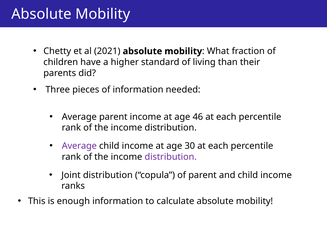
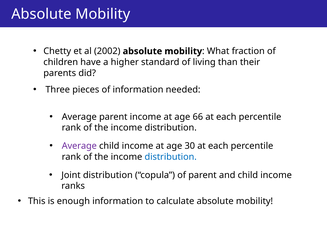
2021: 2021 -> 2002 (107, 51)
46: 46 -> 66 (198, 117)
distribution colour: purple -> blue (171, 157)
